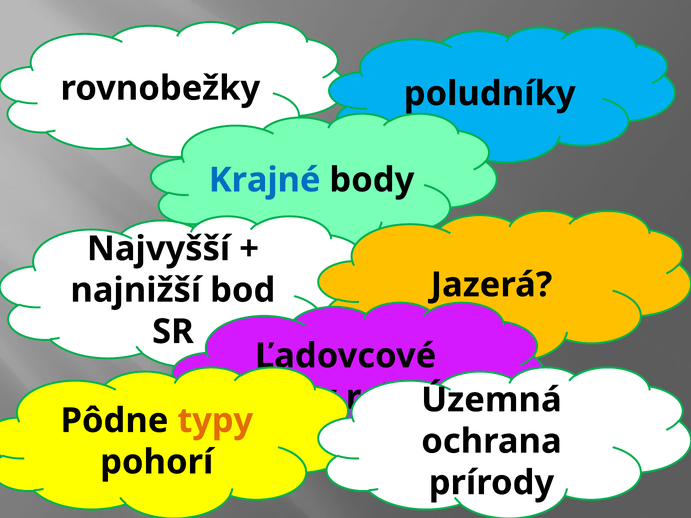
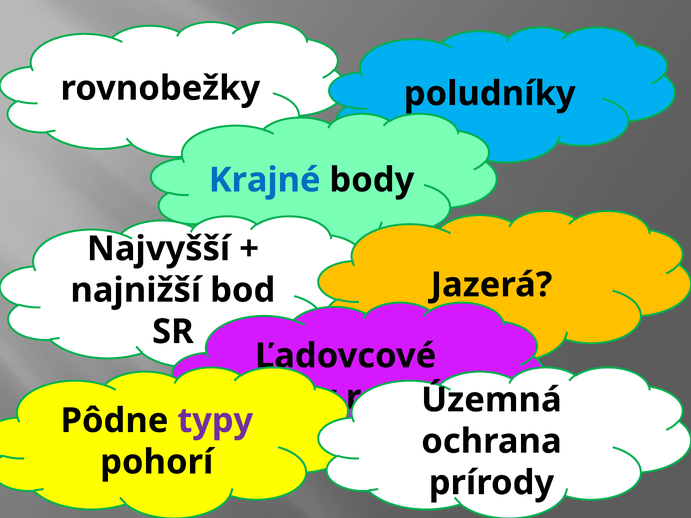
typy colour: orange -> purple (215, 421)
